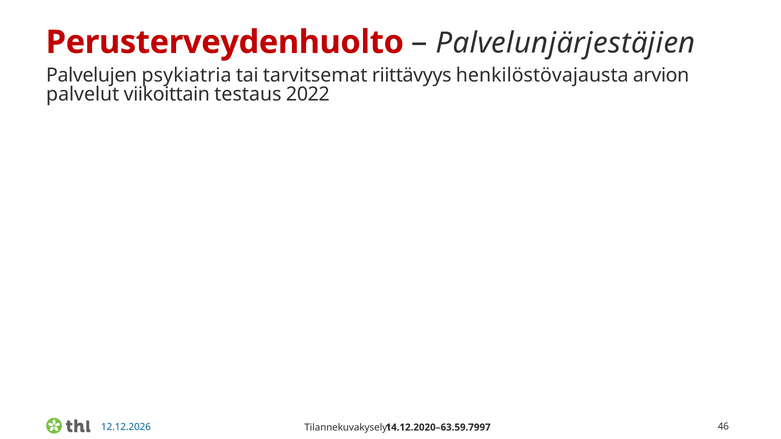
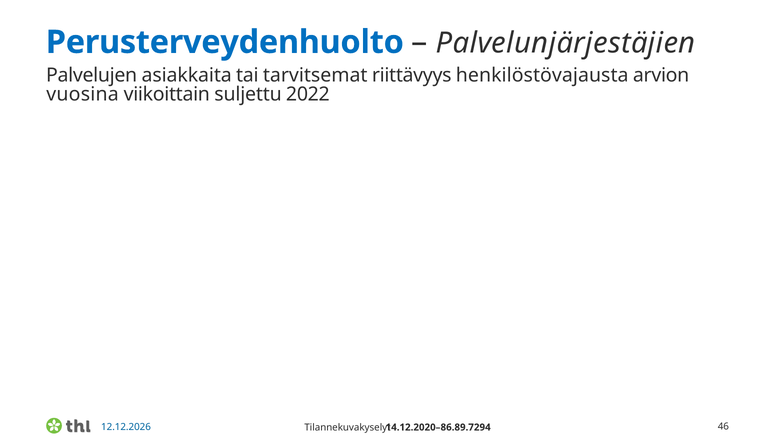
Perusterveydenhuolto colour: red -> blue (225, 42)
psykiatria: psykiatria -> asiakkaita (187, 76)
palvelut: palvelut -> vuosina (83, 94)
testaus: testaus -> suljettu (248, 94)
14.12.2020–63.59.7997: 14.12.2020–63.59.7997 -> 14.12.2020–86.89.7294 (438, 428)
